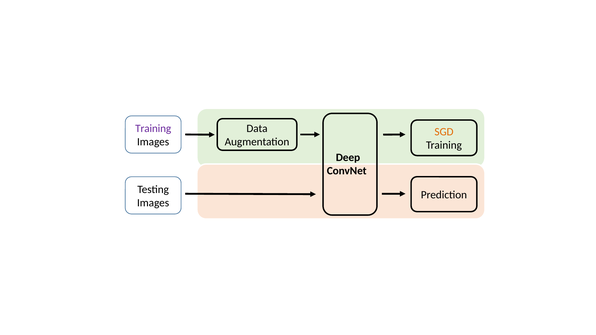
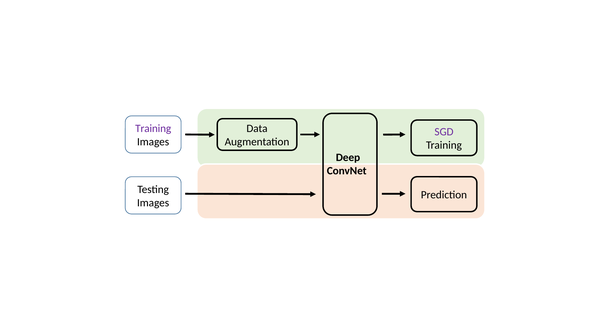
SGD colour: orange -> purple (444, 132)
